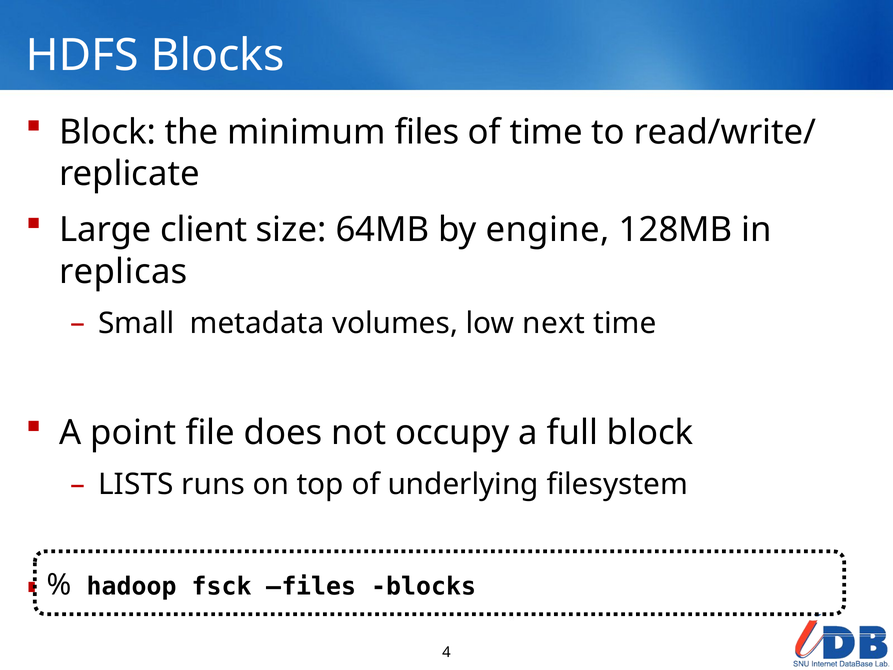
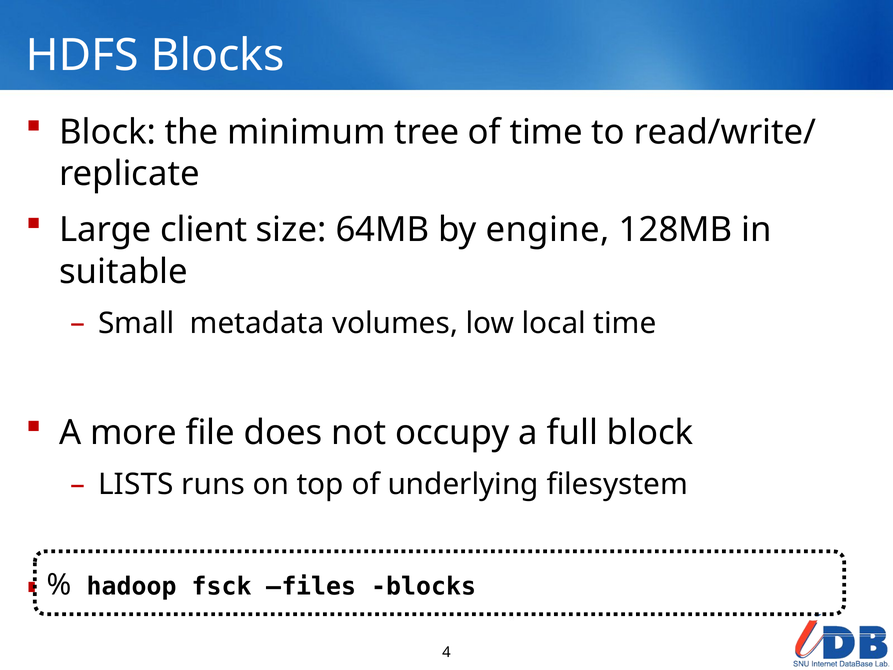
minimum files: files -> tree (427, 132)
replicas: replicas -> suitable (124, 272)
next: next -> local (554, 323)
point: point -> more (134, 433)
